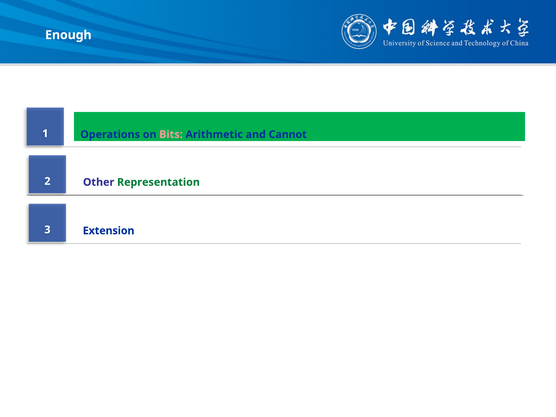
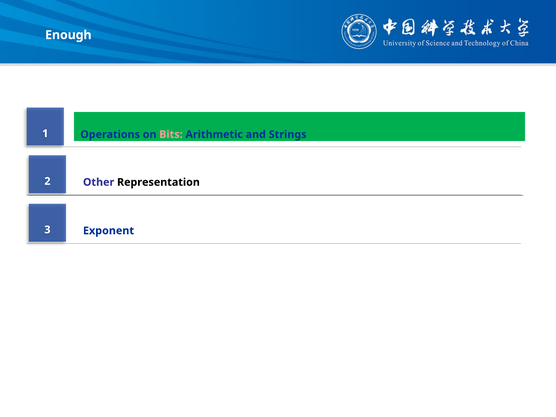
Cannot: Cannot -> Strings (288, 134)
Representation colour: green -> black (158, 182)
Extension: Extension -> Exponent (109, 231)
